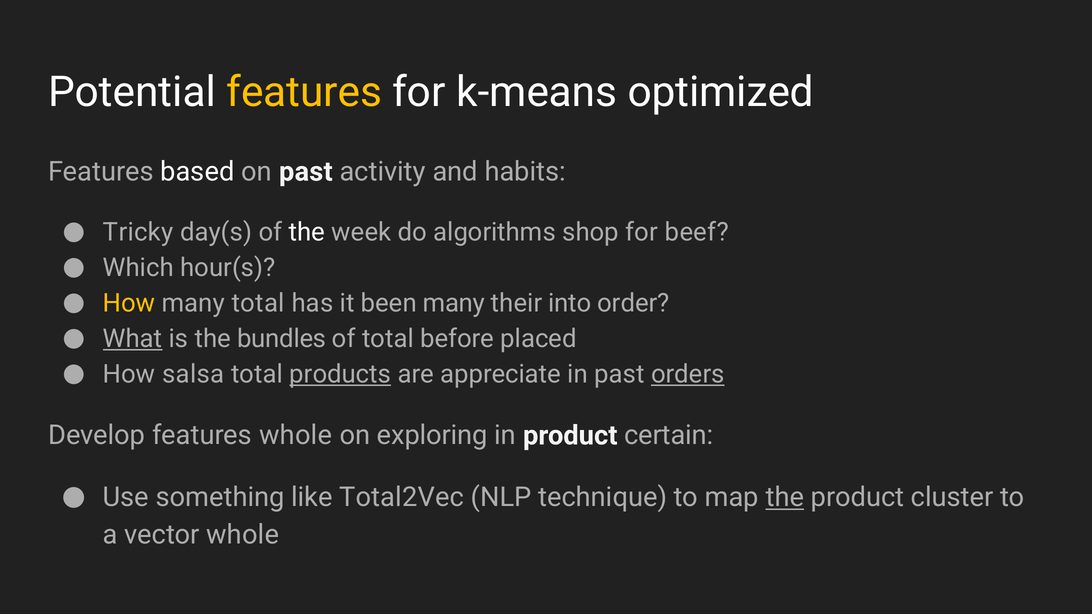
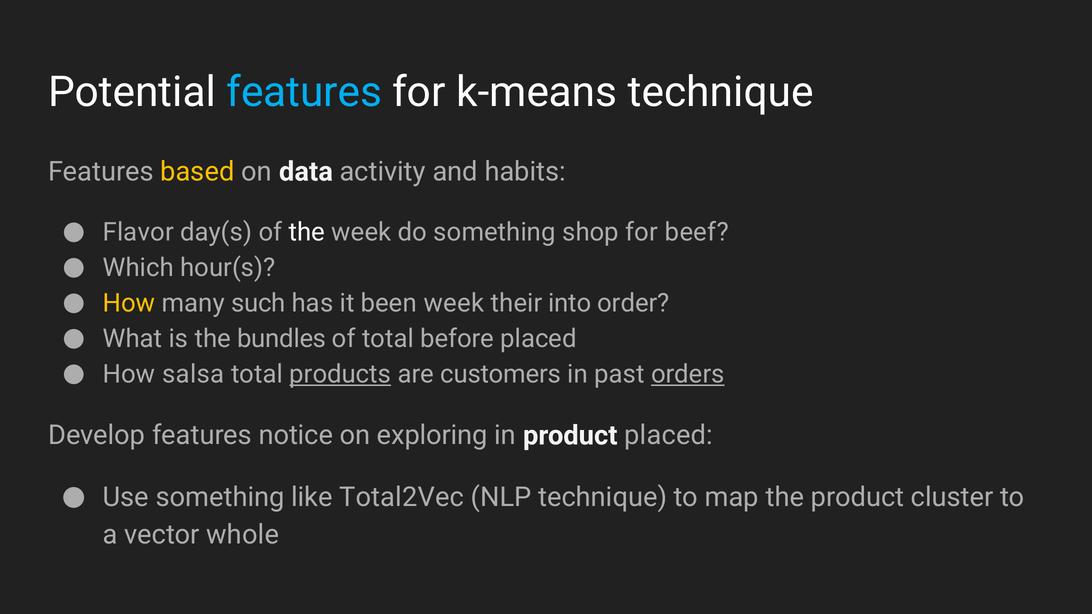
features colour: yellow -> light blue (304, 93)
k-means optimized: optimized -> technique (721, 93)
based colour: white -> yellow (197, 172)
on past: past -> data (306, 172)
Tricky: Tricky -> Flavor (138, 232)
do algorithms: algorithms -> something (495, 232)
many total: total -> such (258, 303)
been many: many -> week (454, 303)
What underline: present -> none (133, 339)
appreciate: appreciate -> customers (501, 375)
features whole: whole -> notice (296, 436)
product certain: certain -> placed (669, 436)
the underline: present -> none (785, 498)
